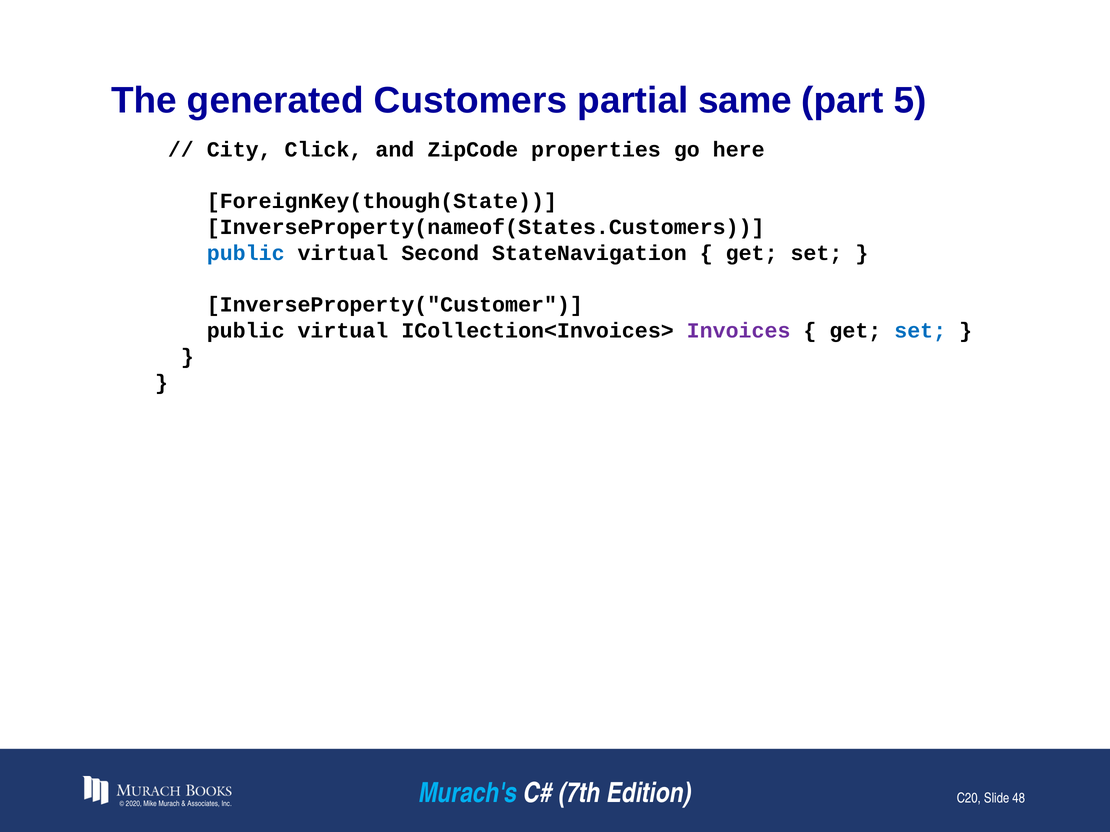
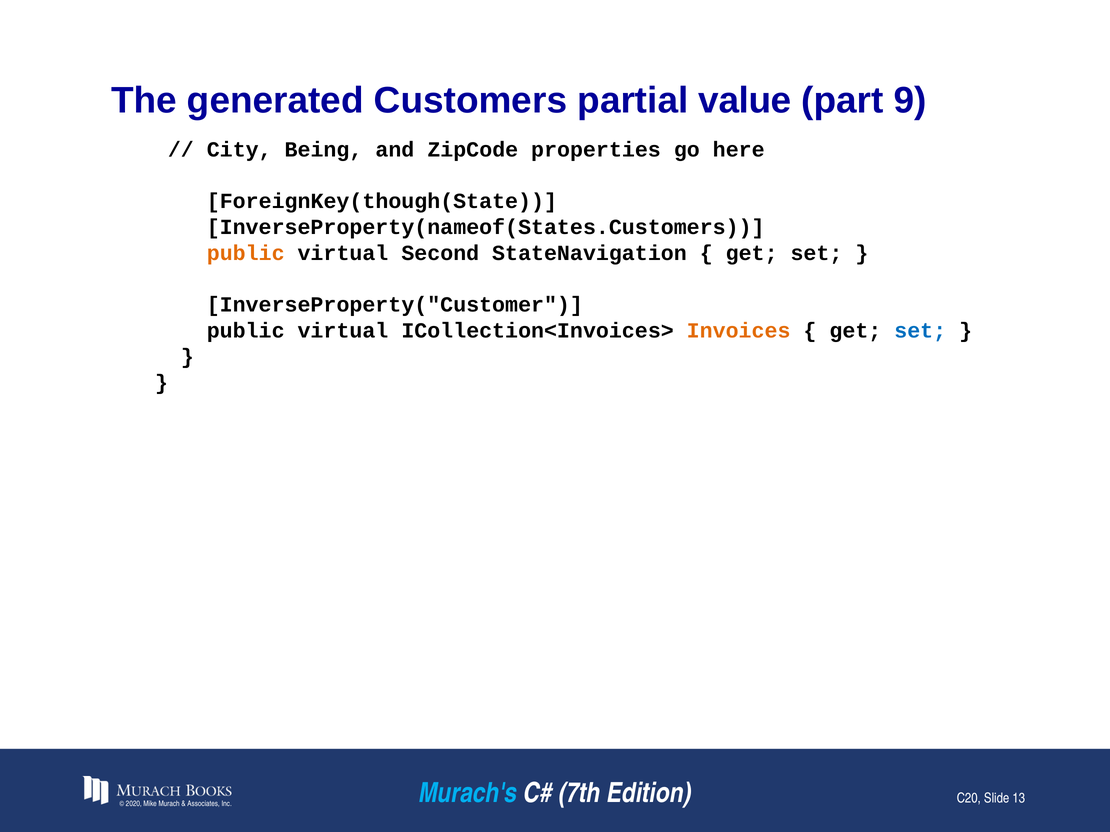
same: same -> value (745, 101)
5: 5 -> 9 (910, 101)
Click: Click -> Being (323, 150)
public colour: blue -> orange (246, 253)
Invoices colour: purple -> orange (739, 331)
48: 48 -> 13 (1019, 799)
